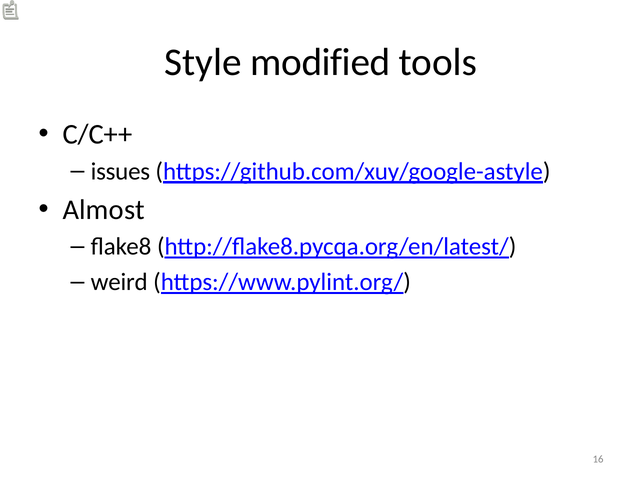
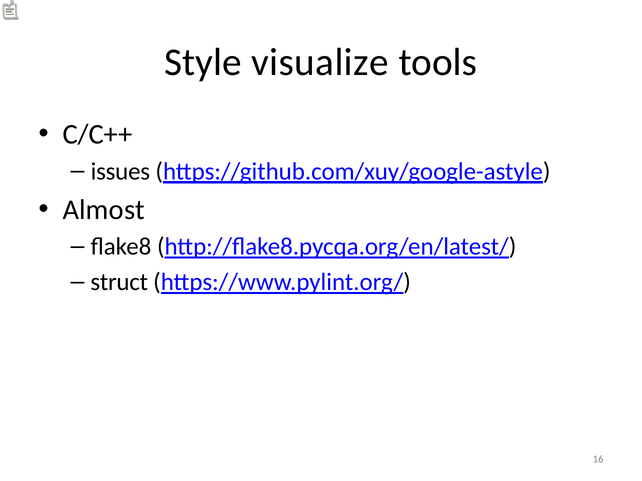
modified: modified -> visualize (320, 62)
weird: weird -> struct (119, 283)
